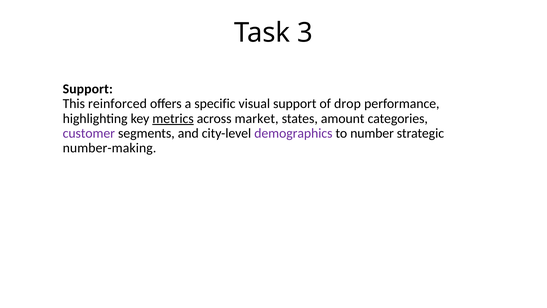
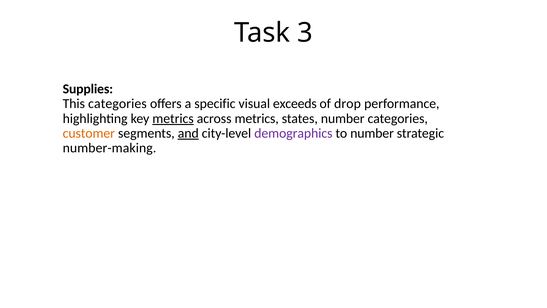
Support: Support -> Supplies (88, 89)
This reinforced: reinforced -> categories (117, 104)
visual support: support -> exceeds (295, 104)
across market: market -> metrics (257, 118)
states amount: amount -> number (343, 118)
customer colour: purple -> orange (89, 133)
and underline: none -> present (188, 133)
